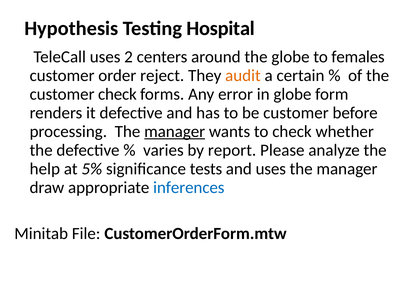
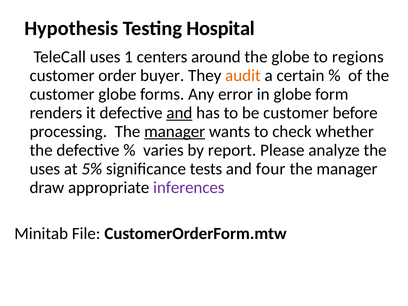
2: 2 -> 1 (129, 57)
females: females -> regions (358, 57)
reject: reject -> buyer (162, 76)
customer check: check -> globe (117, 94)
and underline: none -> present (179, 113)
help: help -> uses (45, 169)
and uses: uses -> four (271, 169)
inferences colour: blue -> purple (189, 188)
